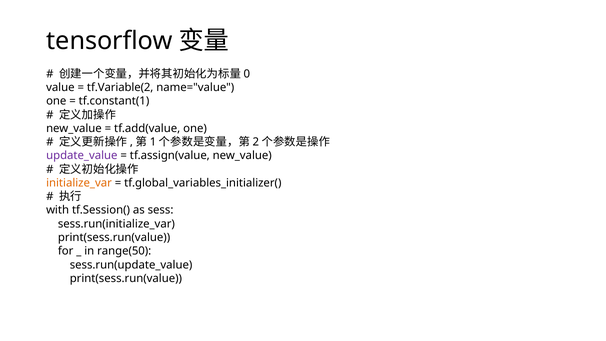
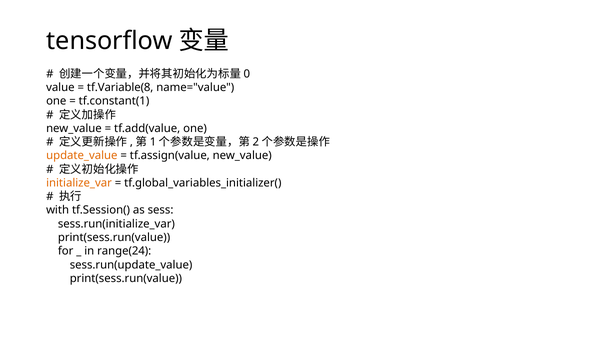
tf.Variable(2: tf.Variable(2 -> tf.Variable(8 (120, 87)
update_value colour: purple -> orange (82, 156)
range(50: range(50 -> range(24 (124, 251)
